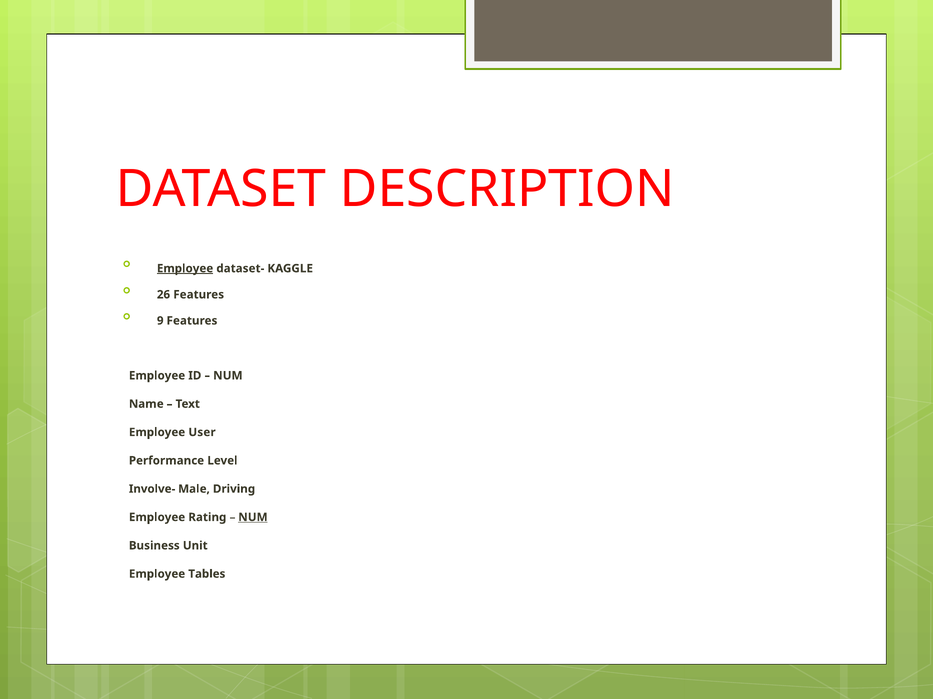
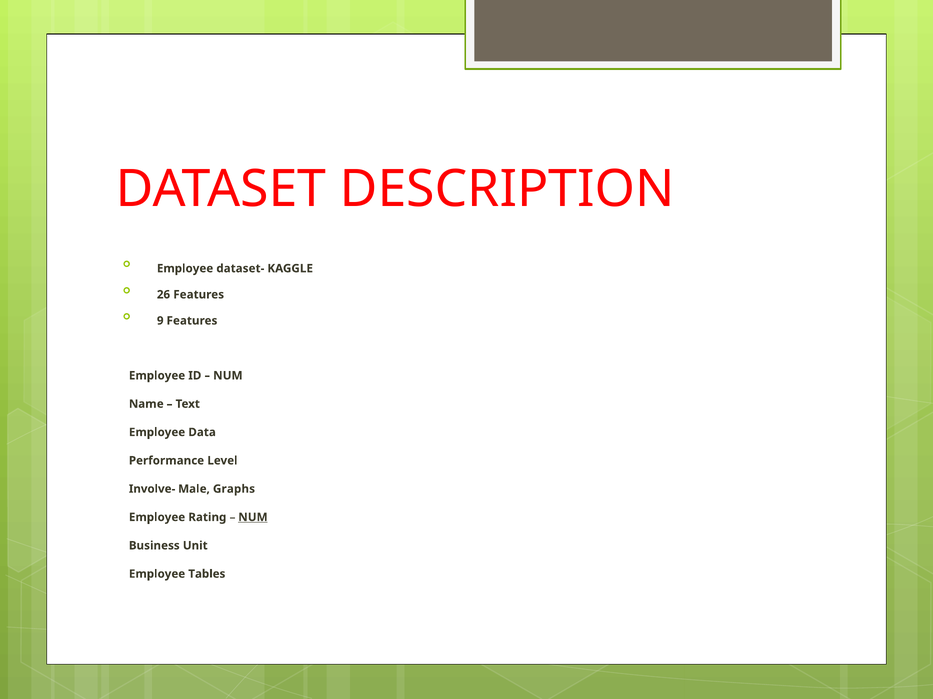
Employee underline: present -> none (185, 269)
User: User -> Data (202, 433)
Driving: Driving -> Graphs (234, 489)
